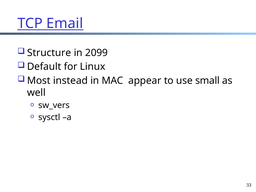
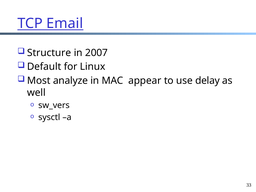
2099: 2099 -> 2007 (96, 53)
instead: instead -> analyze (70, 81)
small: small -> delay (207, 81)
